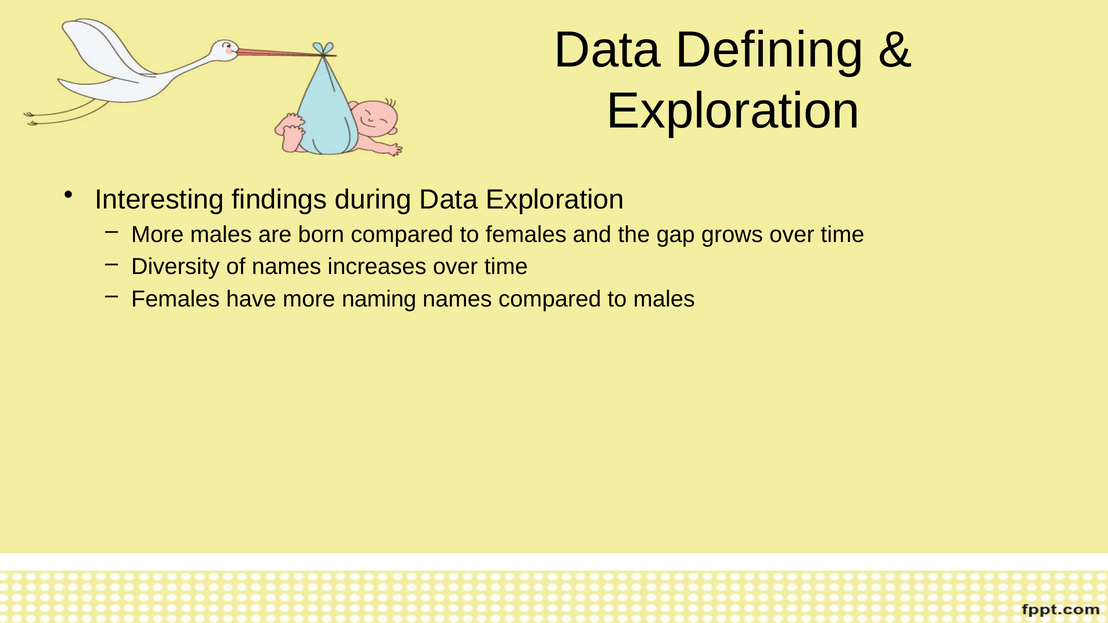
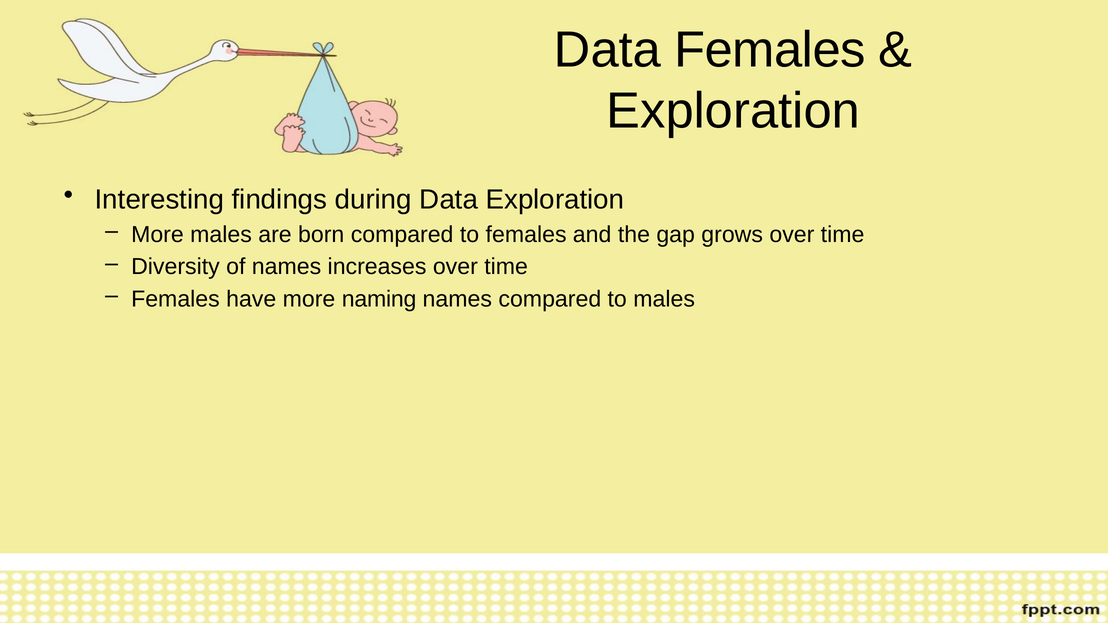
Data Defining: Defining -> Females (770, 50)
